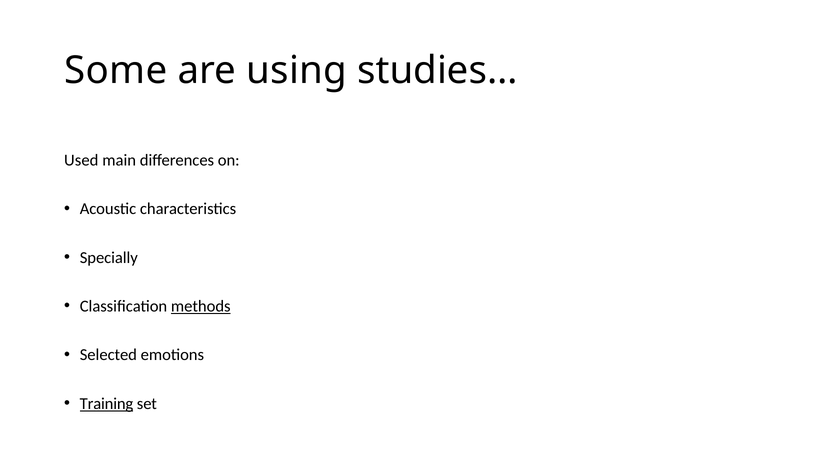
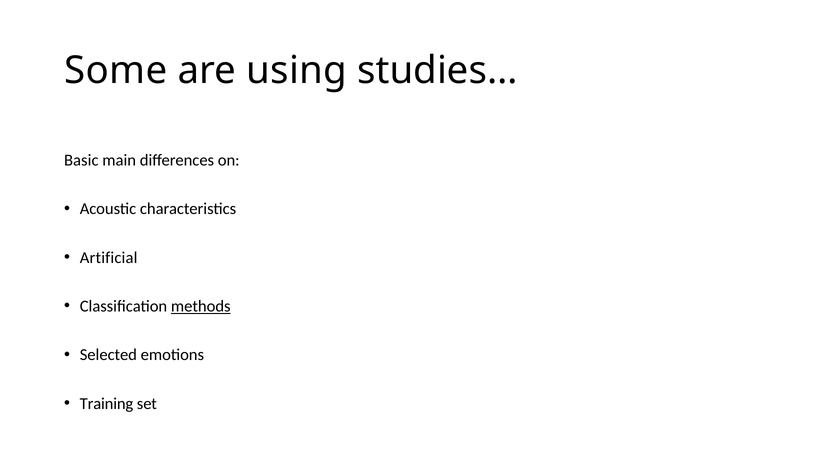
Used: Used -> Basic (81, 160)
Specially: Specially -> Artificial (109, 257)
Training underline: present -> none (106, 403)
